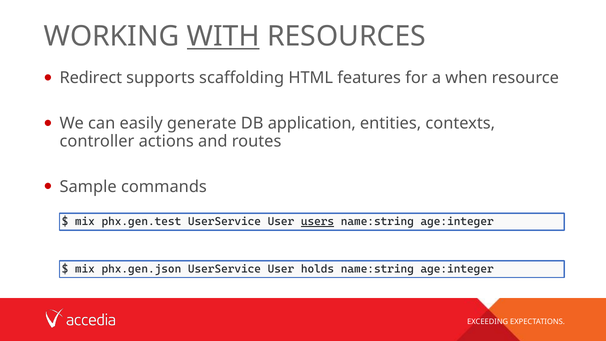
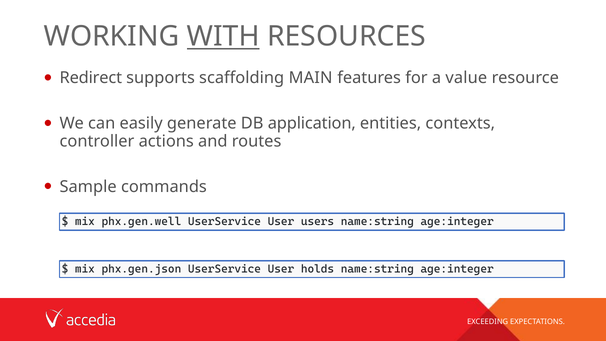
HTML: HTML -> MAIN (311, 78)
when: when -> value (466, 78)
phx.gen.test: phx.gen.test -> phx.gen.well (141, 222)
users underline: present -> none (318, 222)
